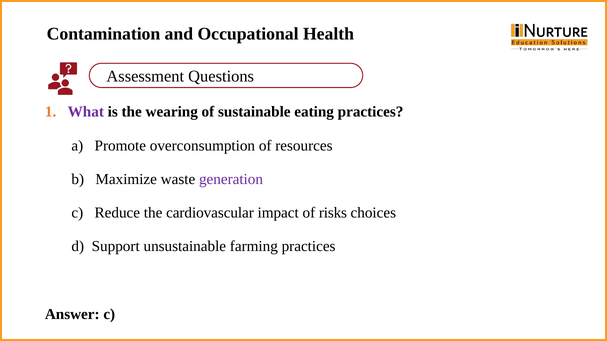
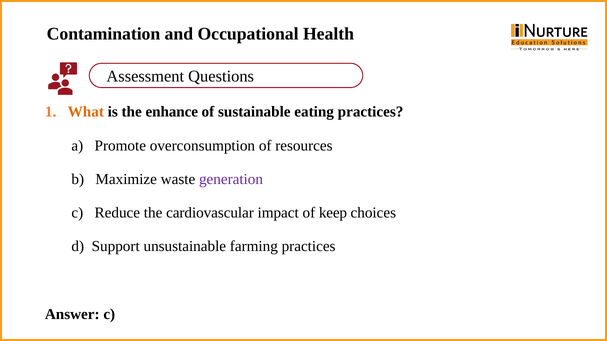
What colour: purple -> orange (86, 112)
wearing: wearing -> enhance (172, 112)
risks: risks -> keep (333, 213)
